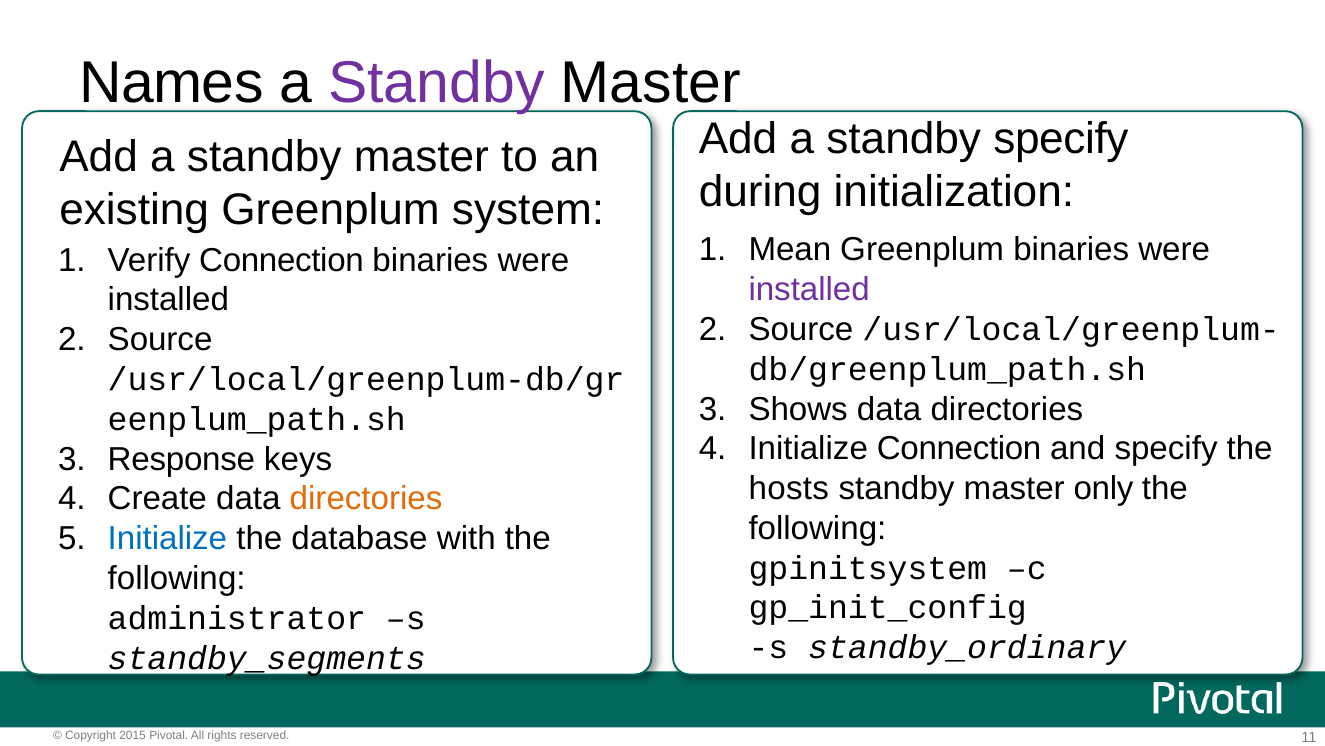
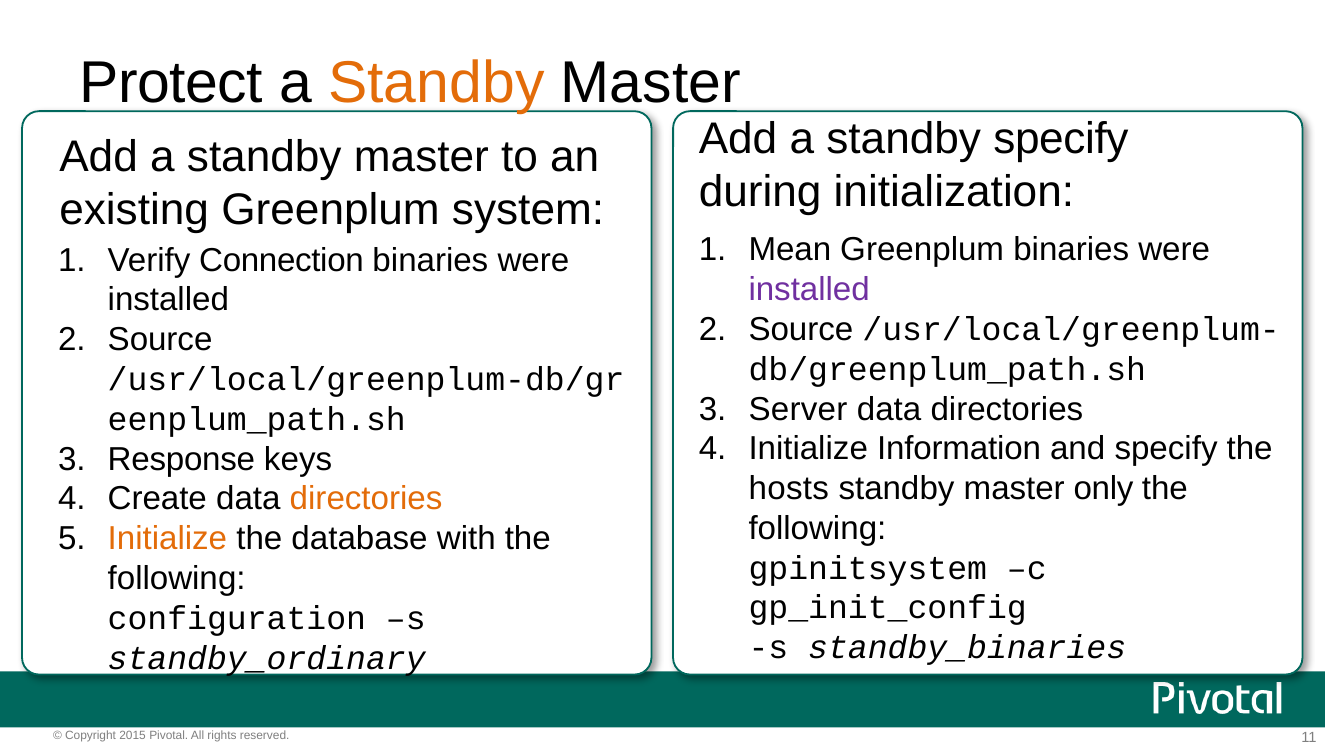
Names: Names -> Protect (171, 83)
Standby colour: purple -> orange (436, 83)
Shows: Shows -> Server (798, 409)
Initialize Connection: Connection -> Information (959, 448)
Initialize colour: blue -> orange (167, 538)
administrator: administrator -> configuration (237, 618)
standby_ordinary: standby_ordinary -> standby_binaries (967, 647)
standby_segments: standby_segments -> standby_ordinary (267, 658)
